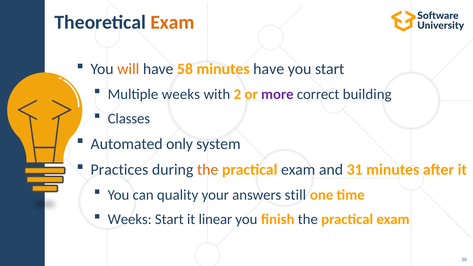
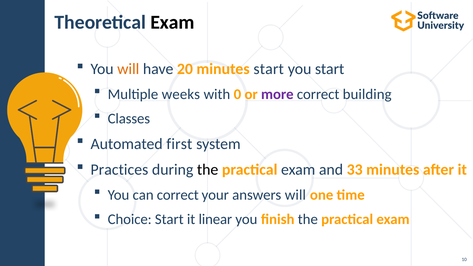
Exam colour: orange -> black (172, 22)
58: 58 -> 20 (185, 69)
minutes have: have -> start (269, 69)
2: 2 -> 0 (237, 94)
only: only -> first (179, 144)
the colour: orange -> black (208, 170)
31: 31 -> 33 (355, 170)
can quality: quality -> correct (178, 195)
answers still: still -> will (295, 195)
Weeks: Weeks -> Choice (130, 219)
